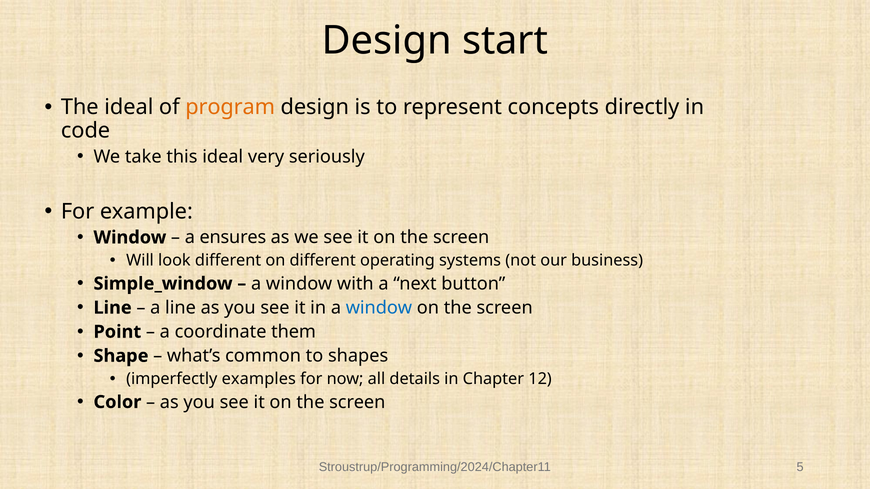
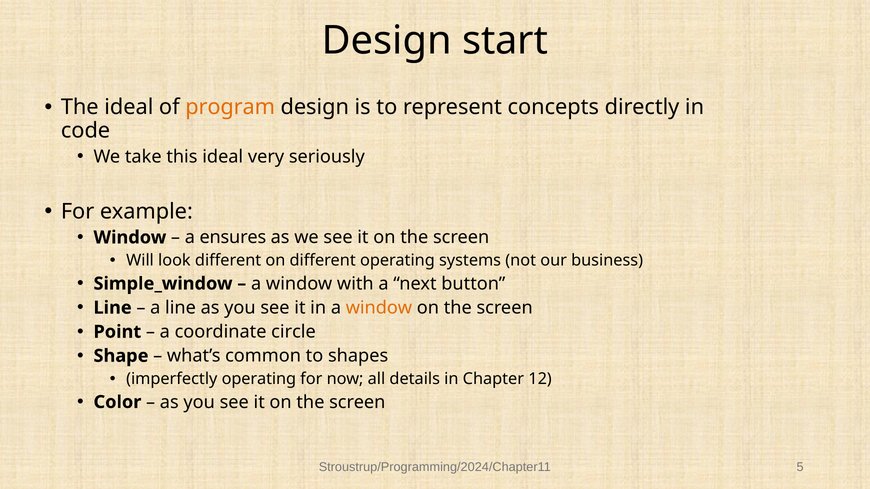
window colour: blue -> orange (379, 308)
them: them -> circle (294, 332)
imperfectly examples: examples -> operating (259, 379)
